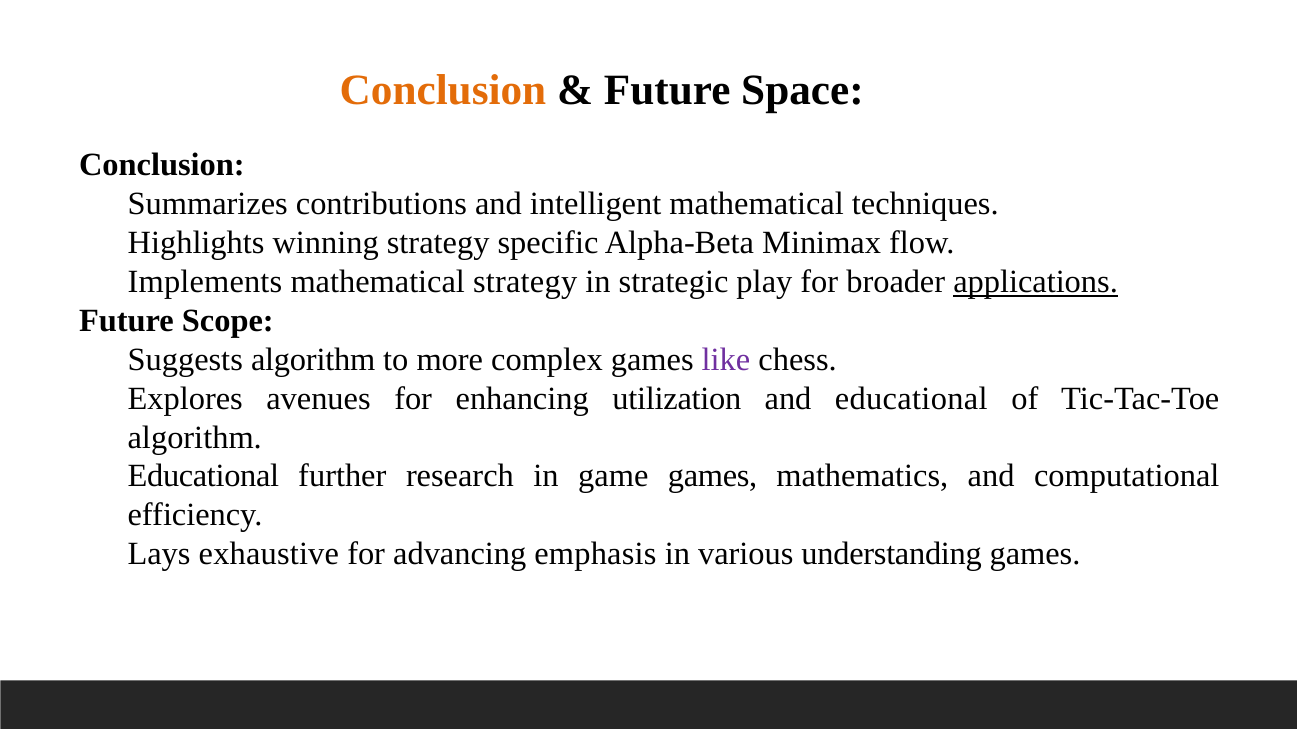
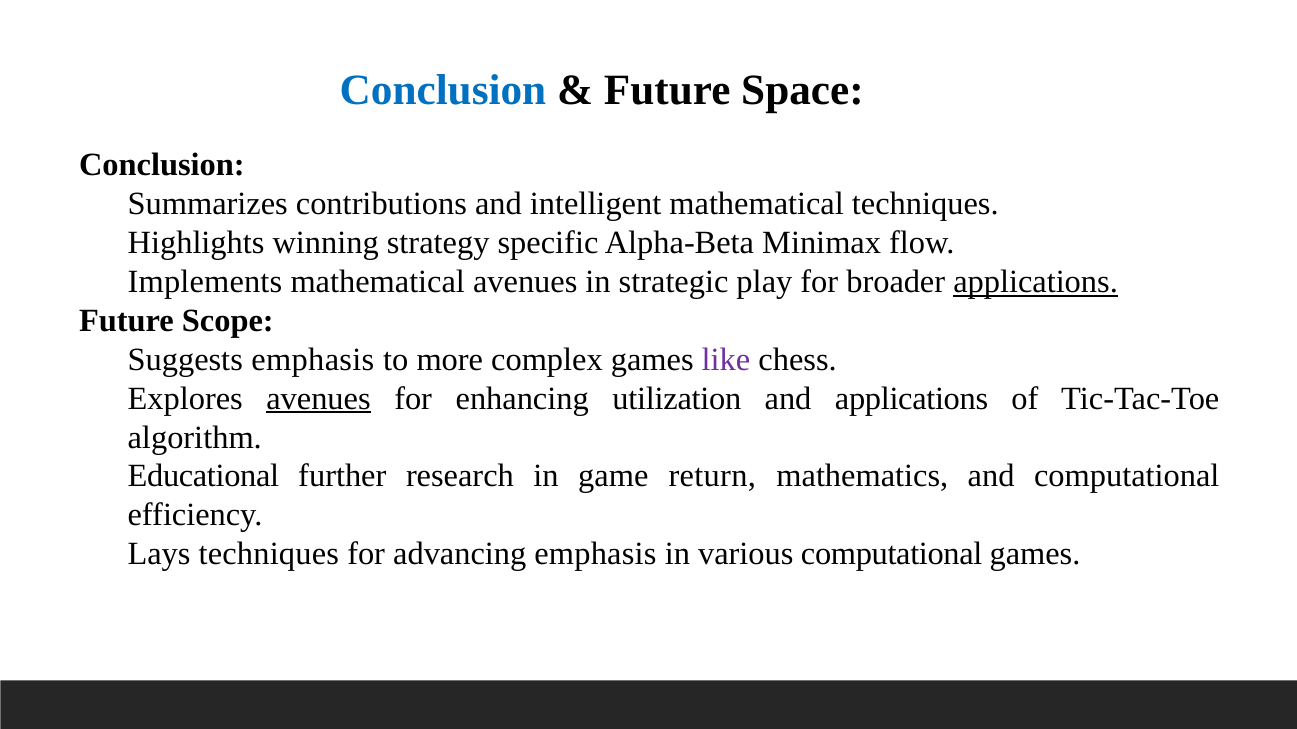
Conclusion colour: orange -> blue (443, 90)
mathematical strategy: strategy -> avenues (525, 282)
Suggests algorithm: algorithm -> emphasis (313, 360)
avenues underline: none -> present (318, 399)
and educational: educational -> applications (912, 399)
game games: games -> return (712, 477)
Lays exhaustive: exhaustive -> techniques (269, 554)
various understanding: understanding -> computational (892, 554)
